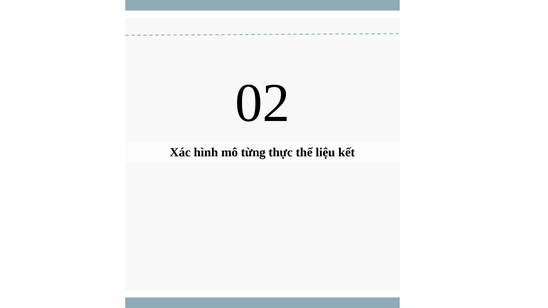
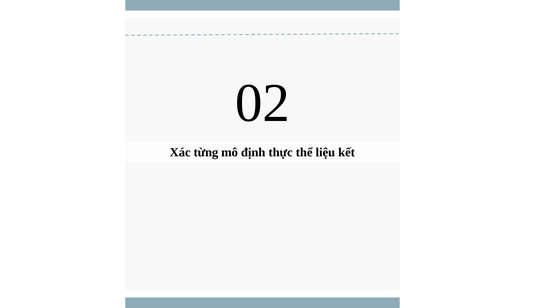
hình: hình -> từng (206, 153)
từng: từng -> định (253, 153)
